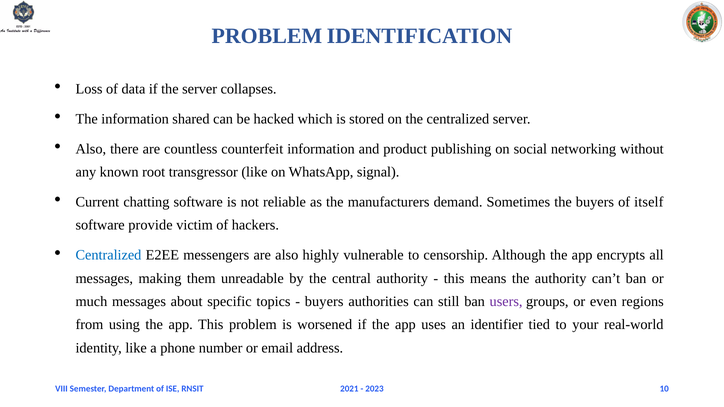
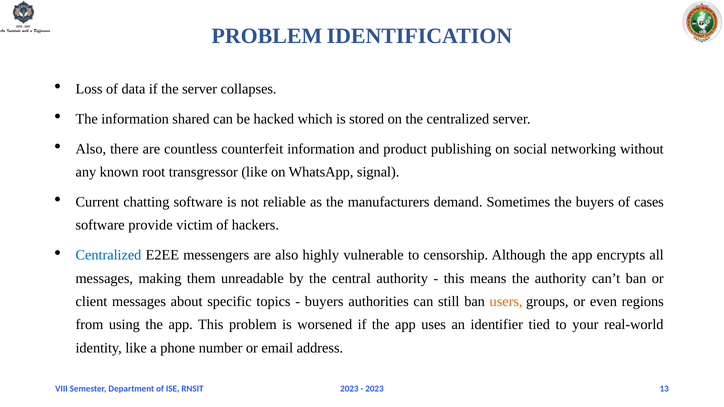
itself: itself -> cases (649, 202)
much: much -> client (91, 302)
users colour: purple -> orange (506, 302)
2021: 2021 -> 2023 (349, 389)
10: 10 -> 13 (664, 389)
